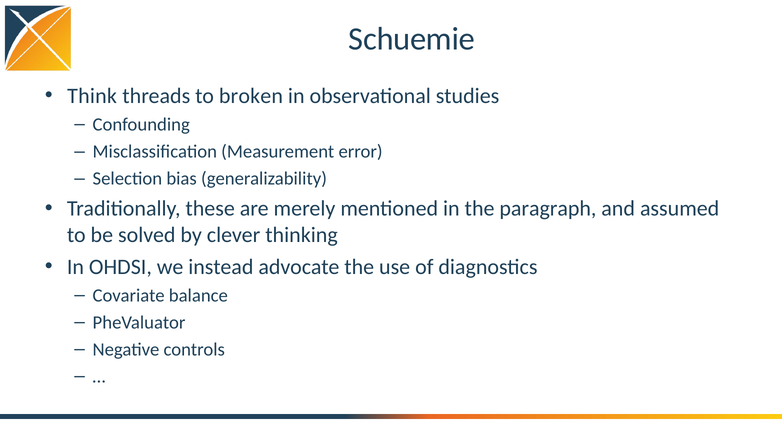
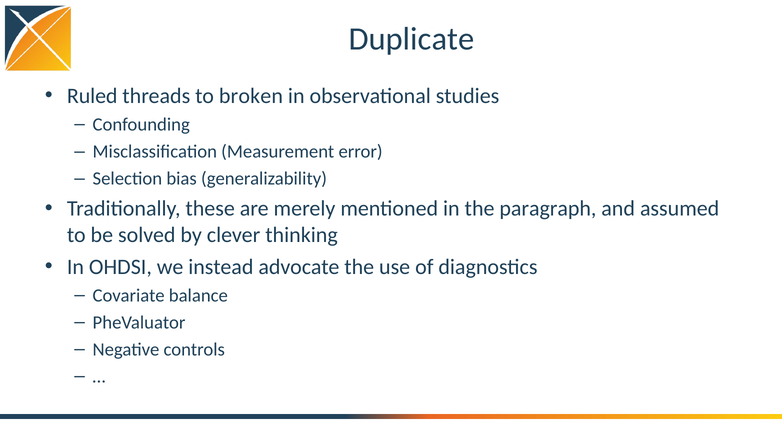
Schuemie: Schuemie -> Duplicate (412, 39)
Think: Think -> Ruled (92, 96)
